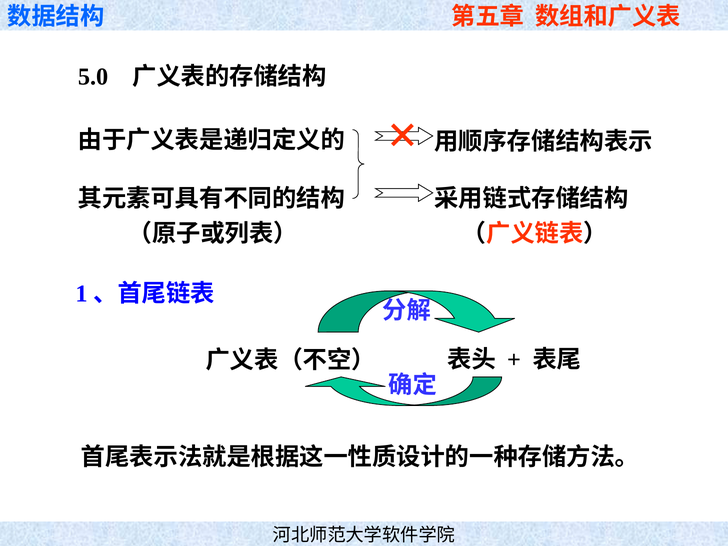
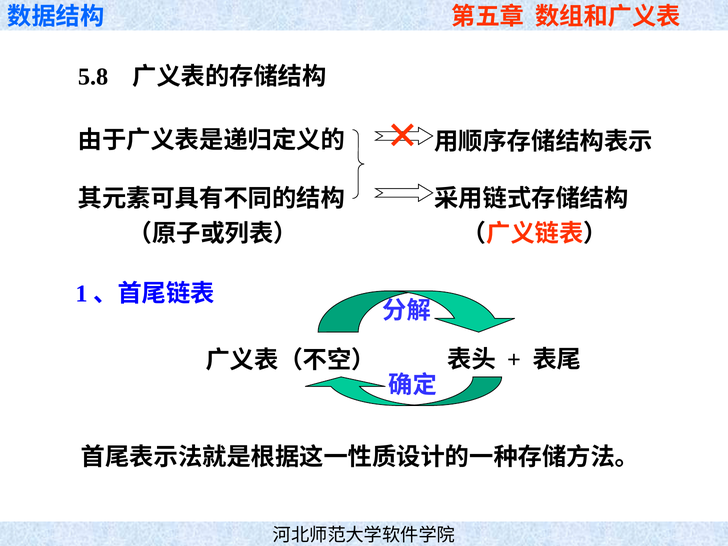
5.0: 5.0 -> 5.8 (93, 77)
